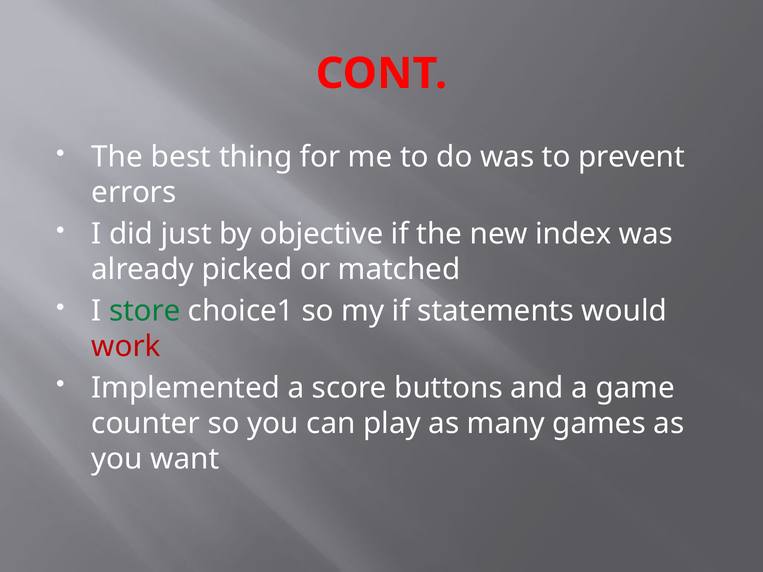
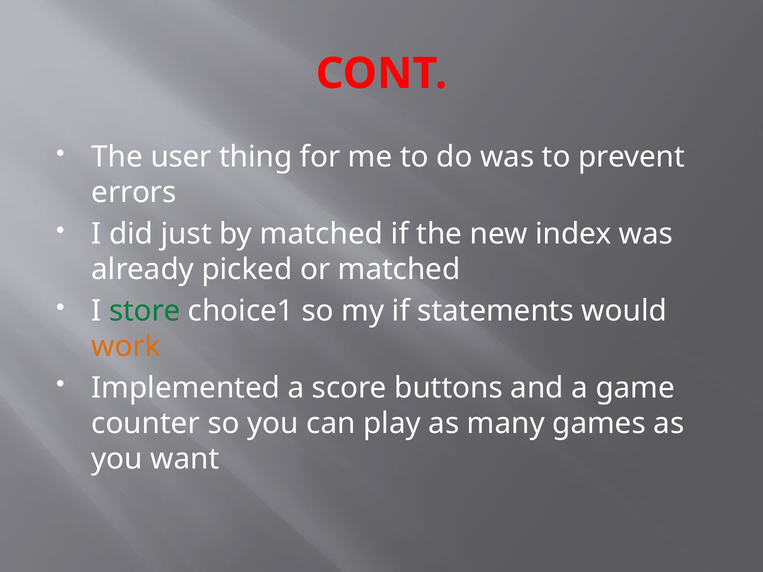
best: best -> user (181, 157)
by objective: objective -> matched (321, 234)
work colour: red -> orange (126, 347)
